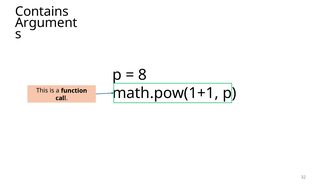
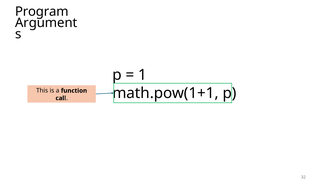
Contains: Contains -> Program (42, 12)
8: 8 -> 1 (142, 75)
